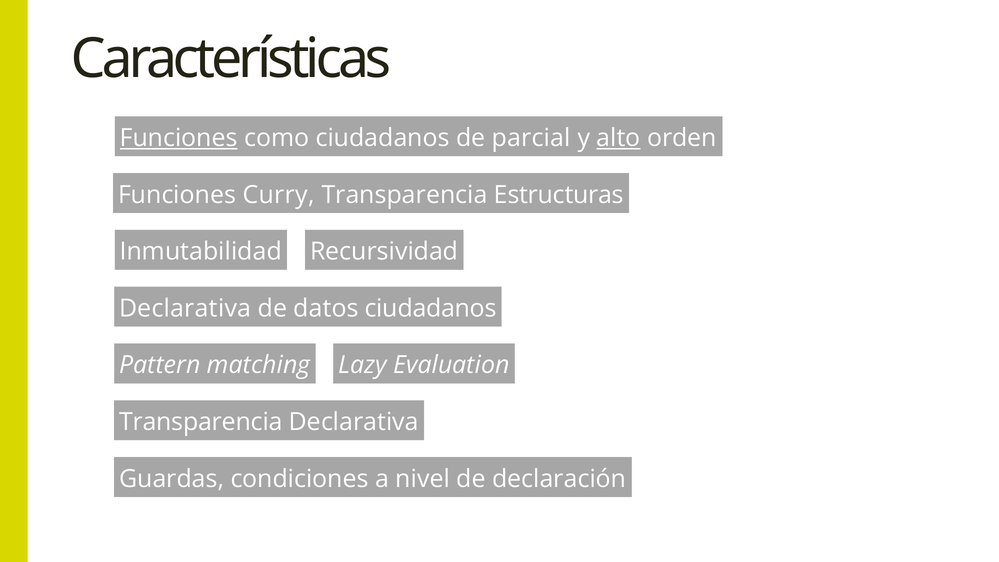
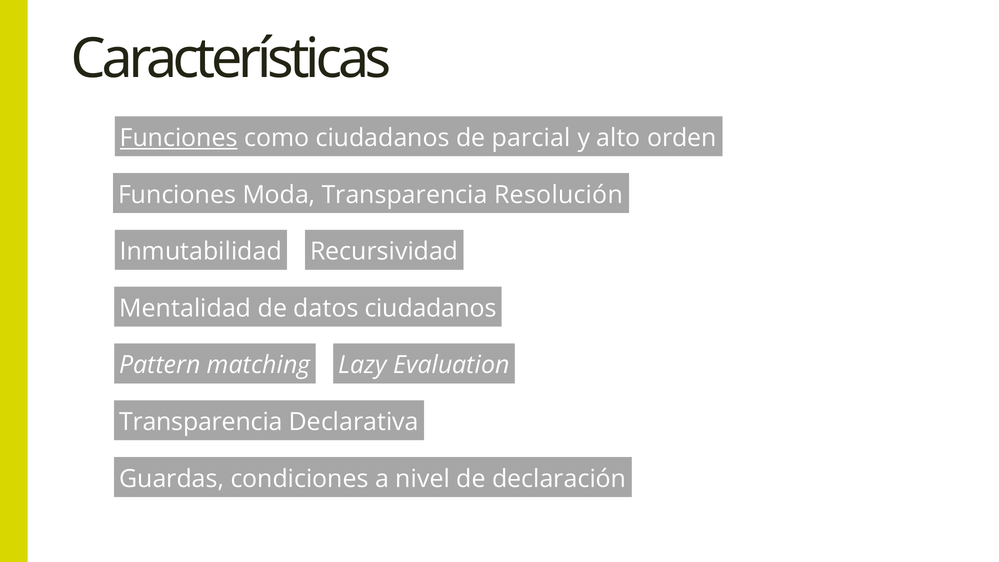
alto underline: present -> none (618, 138)
Curry: Curry -> Moda (279, 195)
Estructuras: Estructuras -> Resolución (559, 195)
Declarativa: Declarativa -> Mentalidad (185, 308)
